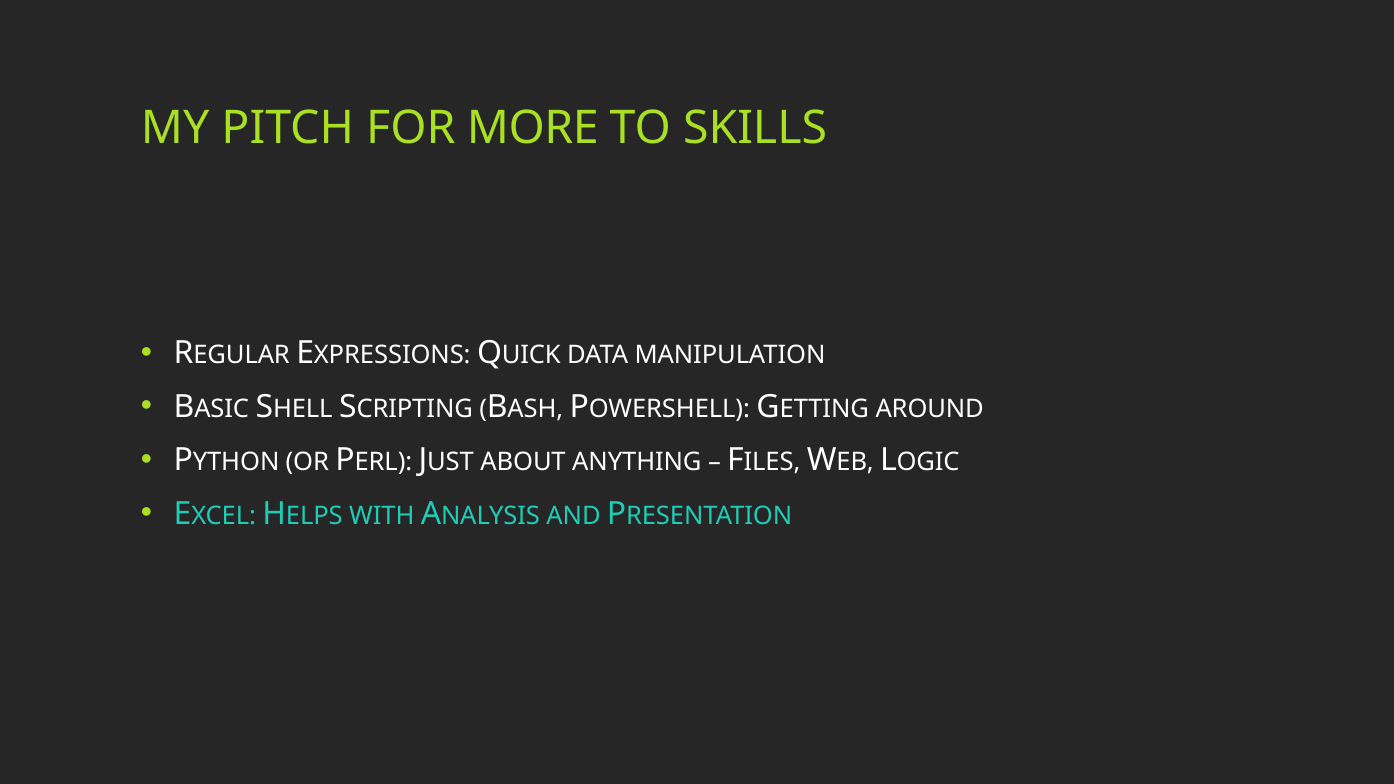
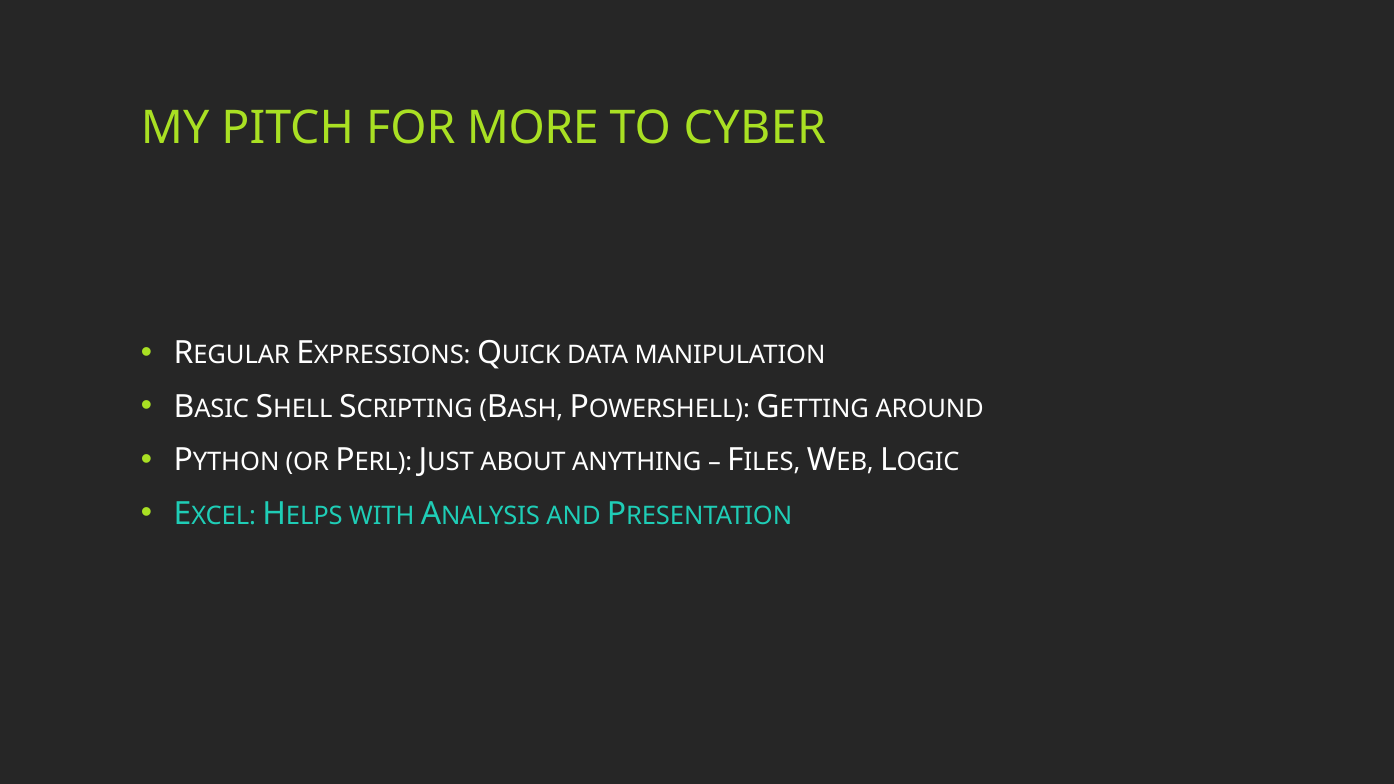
SKILLS: SKILLS -> CYBER (755, 128)
